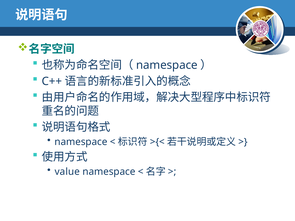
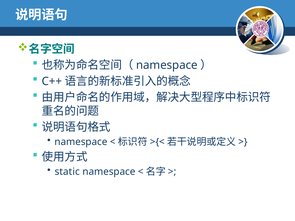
value: value -> static (67, 172)
